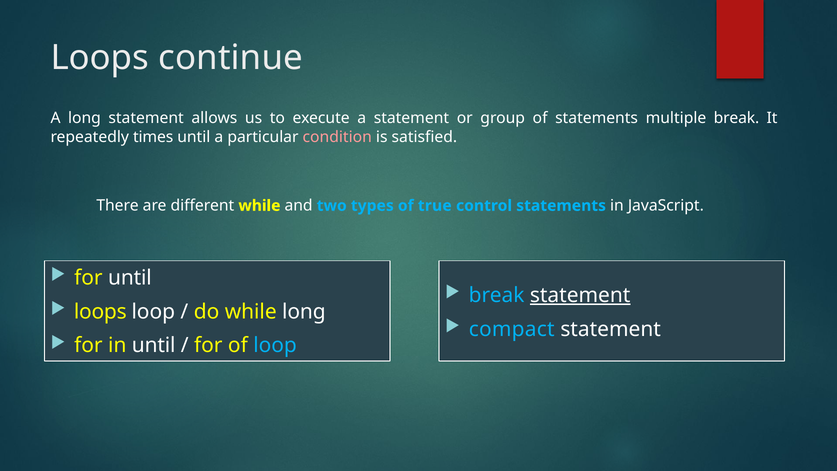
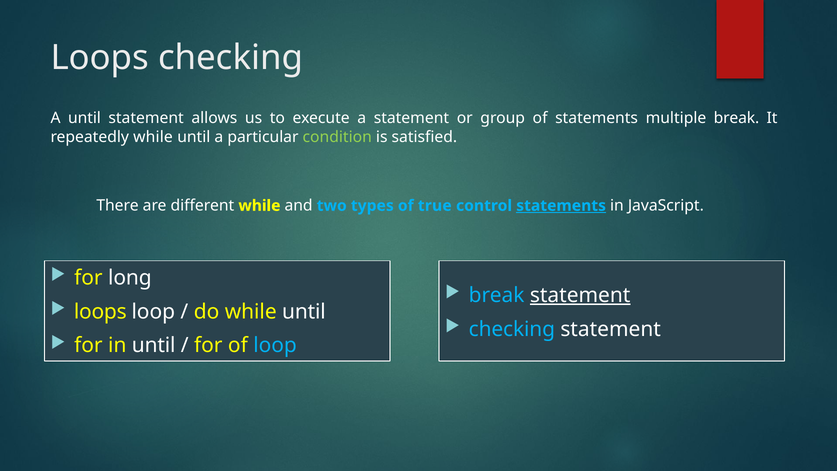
Loops continue: continue -> checking (231, 58)
A long: long -> until (85, 118)
repeatedly times: times -> while (153, 137)
condition colour: pink -> light green (337, 137)
statements underline: none -> present (561, 206)
for until: until -> long (130, 278)
do while long: long -> until (304, 312)
compact: compact -> checking (512, 329)
